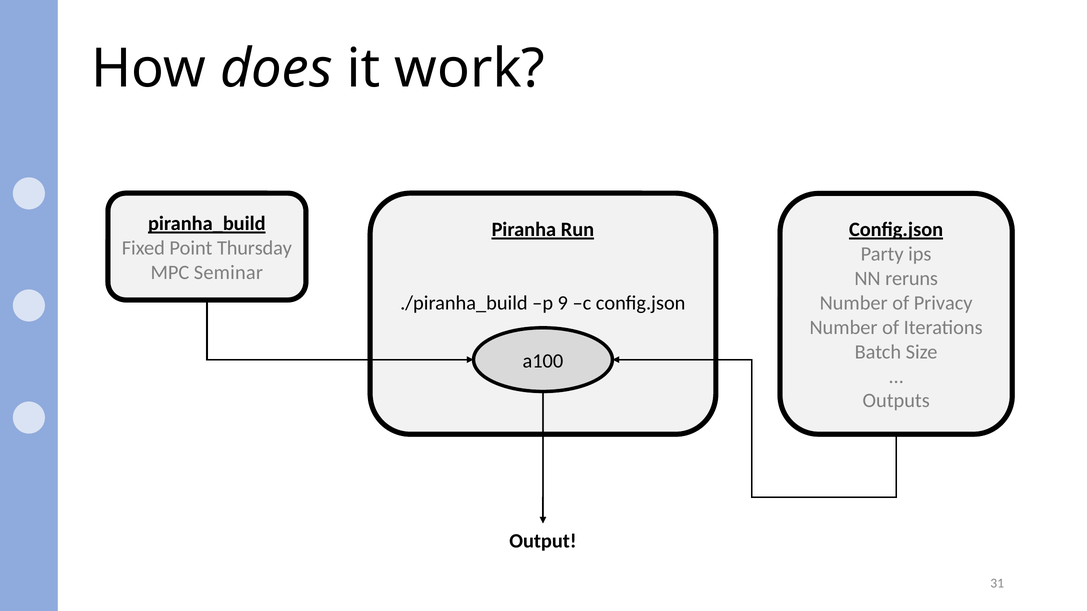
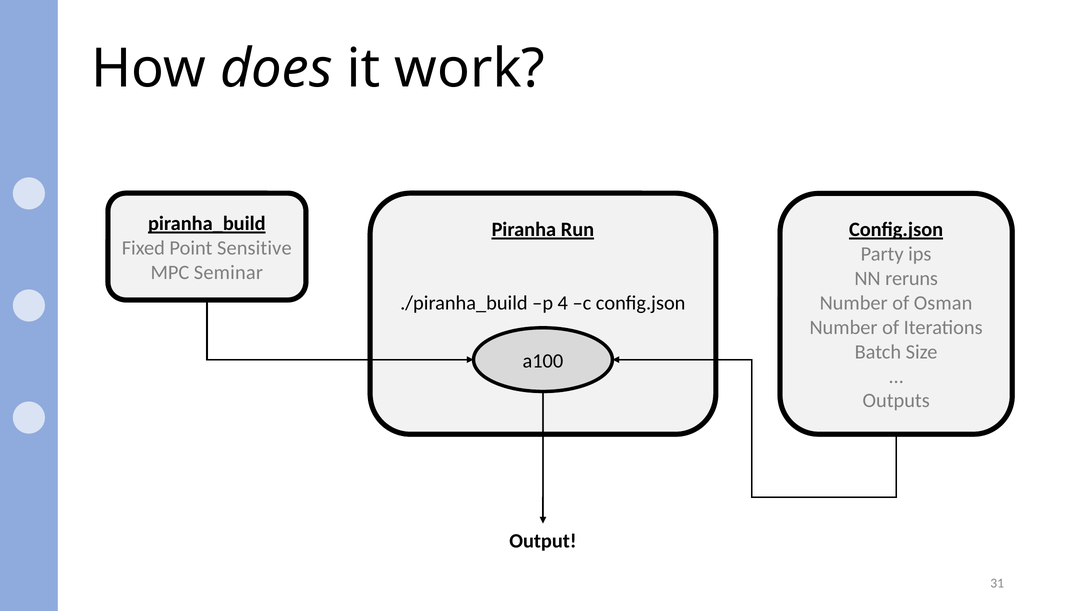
Thursday: Thursday -> Sensitive (254, 248)
9: 9 -> 4 (563, 303)
Privacy: Privacy -> Osman (943, 303)
